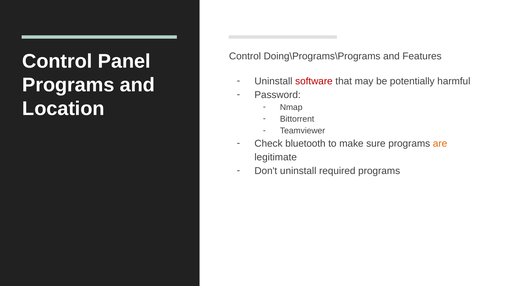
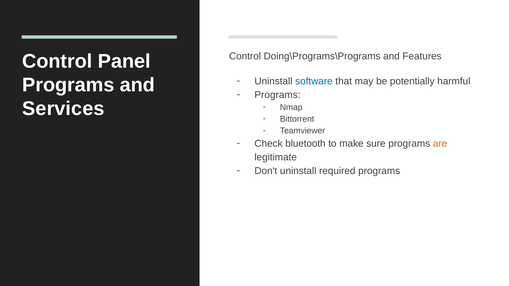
software colour: red -> blue (314, 81)
Password: Password -> Programs (278, 95)
Location: Location -> Services (63, 109)
